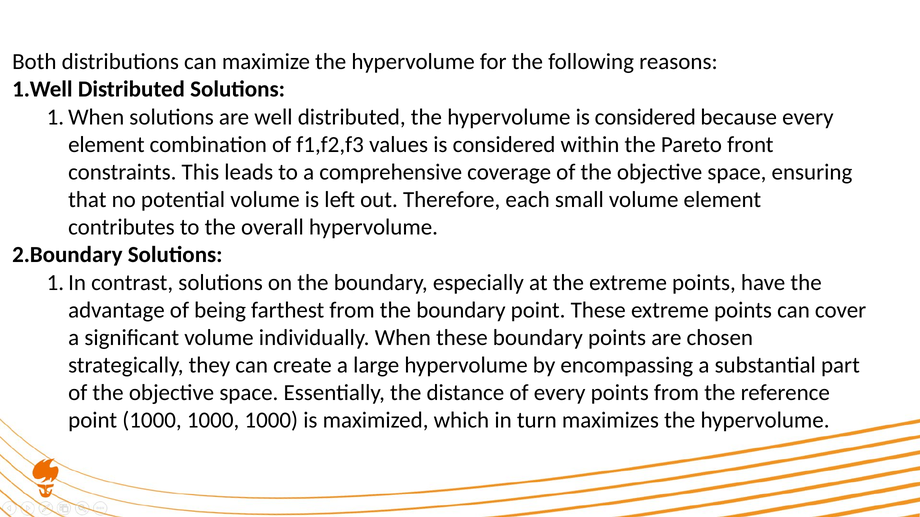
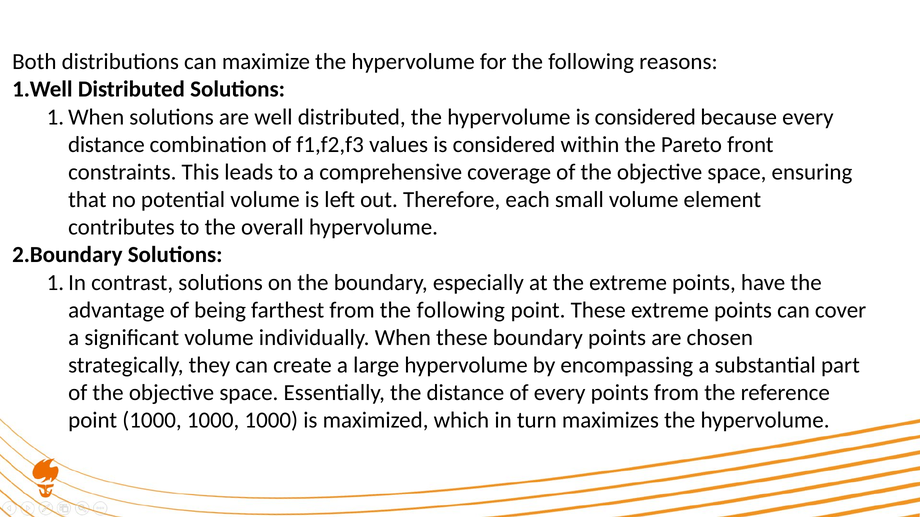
element: element -> distance (106, 145)
from the boundary: boundary -> following (461, 310)
